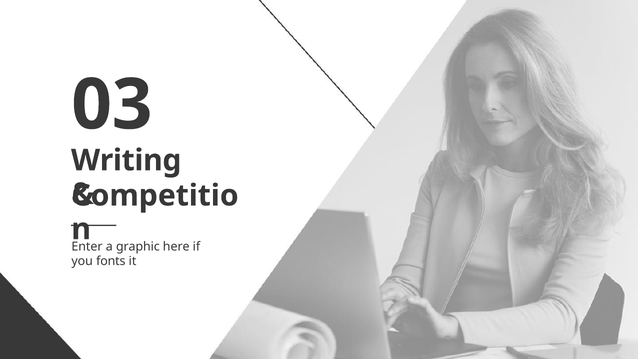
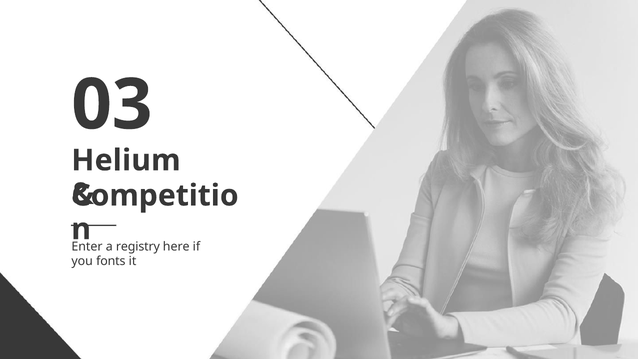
Writing: Writing -> Helium (126, 160)
graphic: graphic -> registry (138, 247)
